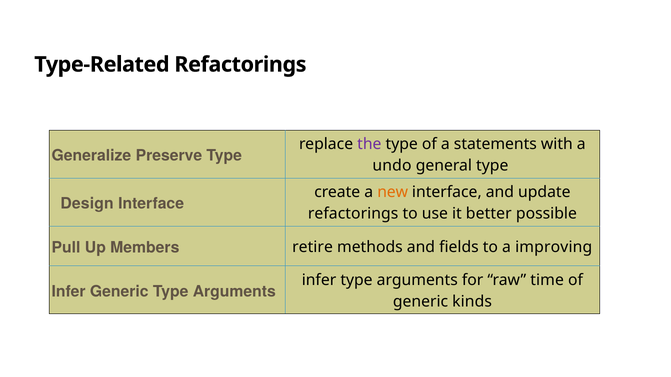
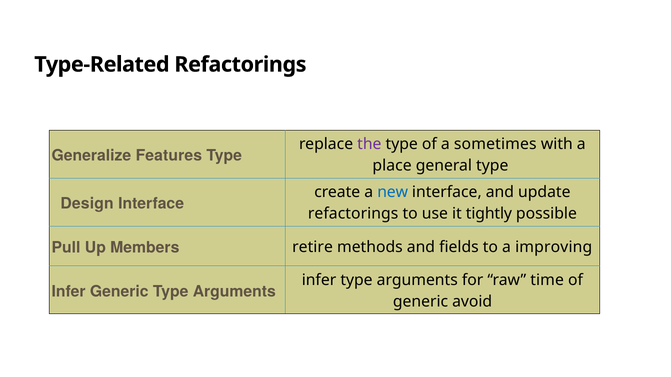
statements: statements -> sometimes (495, 144)
Preserve: Preserve -> Features (169, 156)
undo: undo -> place (392, 166)
new colour: orange -> blue (393, 193)
better: better -> tightly (489, 214)
kinds: kinds -> avoid (472, 302)
